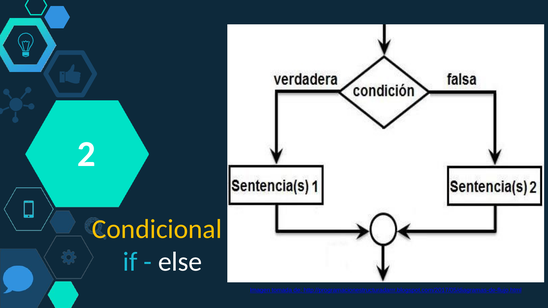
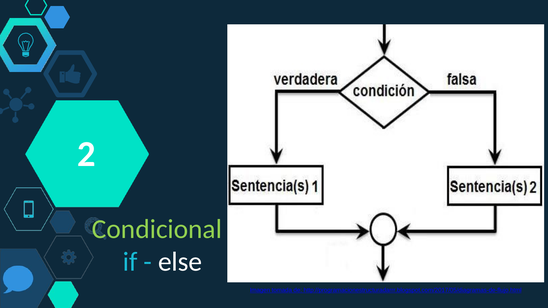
Condicional colour: yellow -> light green (157, 229)
